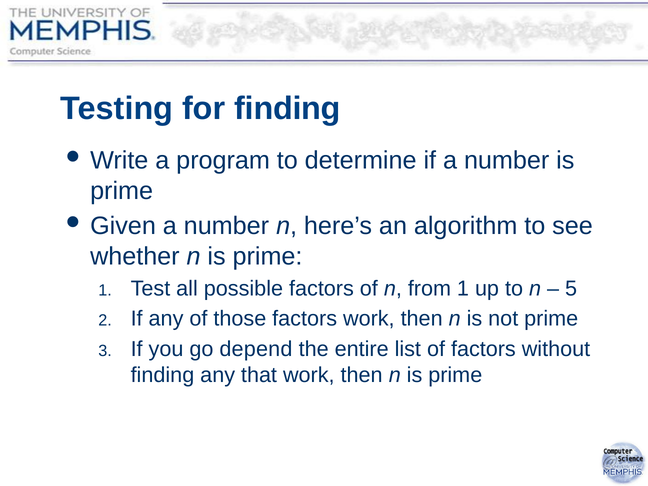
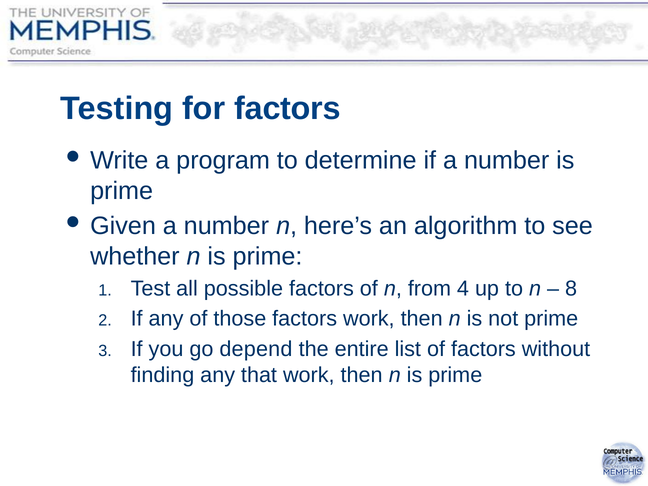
for finding: finding -> factors (287, 109)
from 1: 1 -> 4 (463, 289)
5: 5 -> 8 (571, 289)
